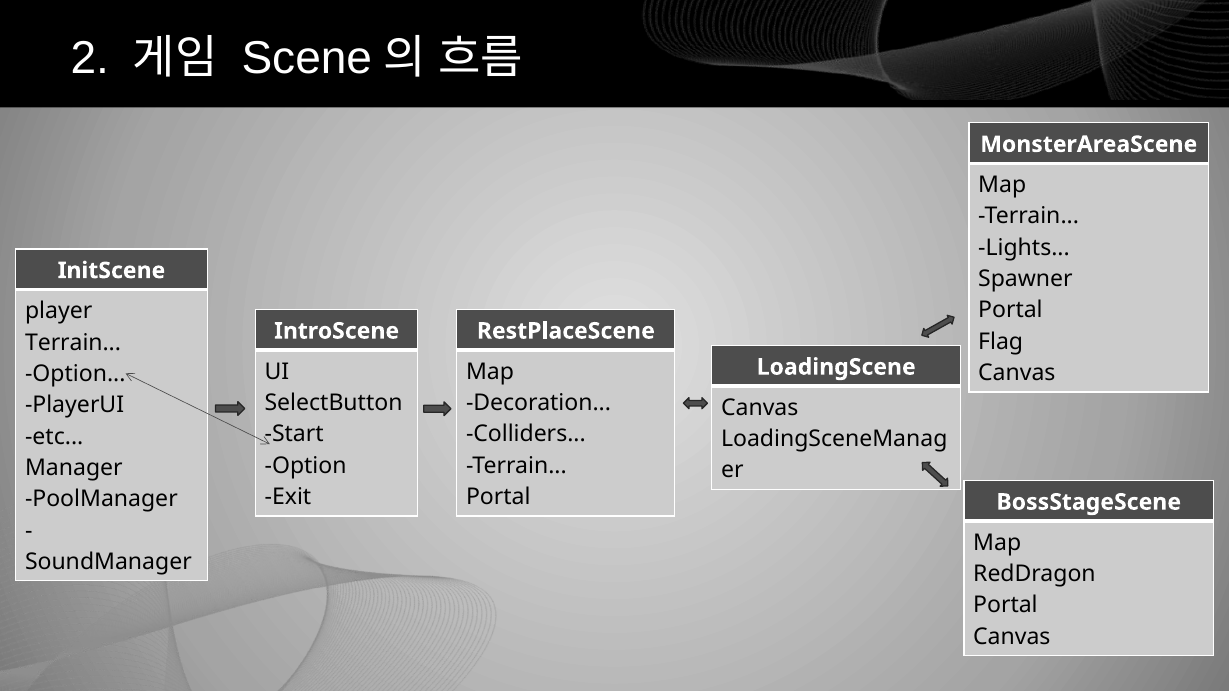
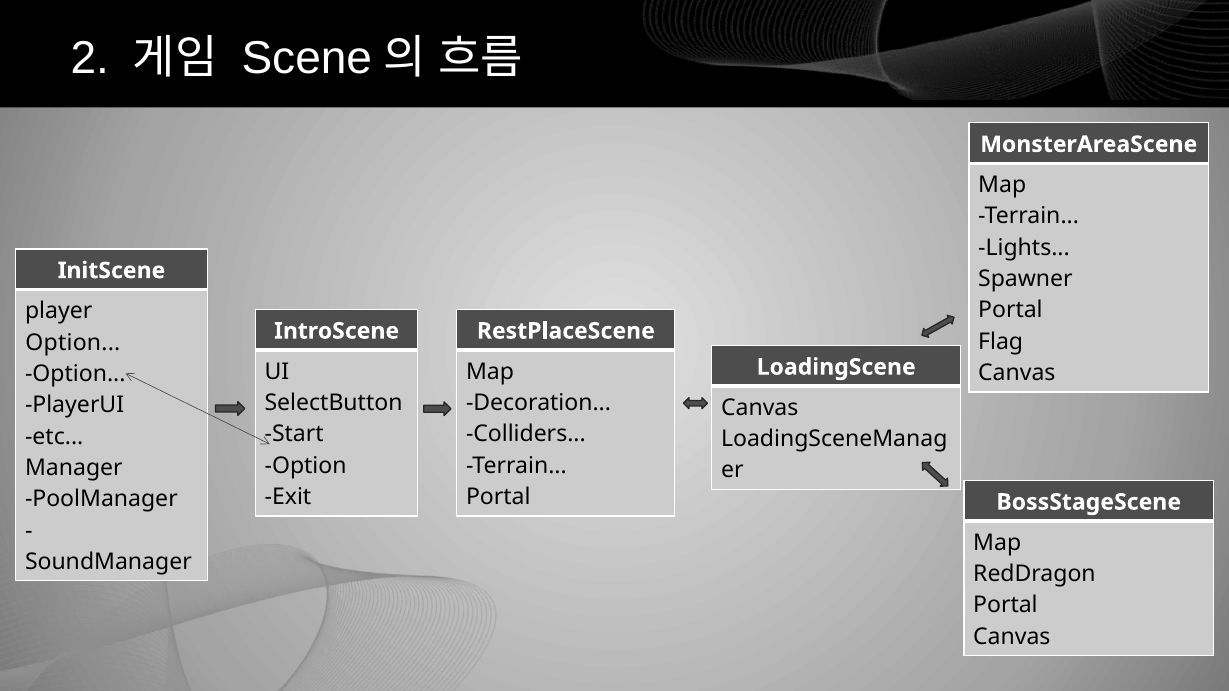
Terrain: Terrain -> Option (73, 343)
